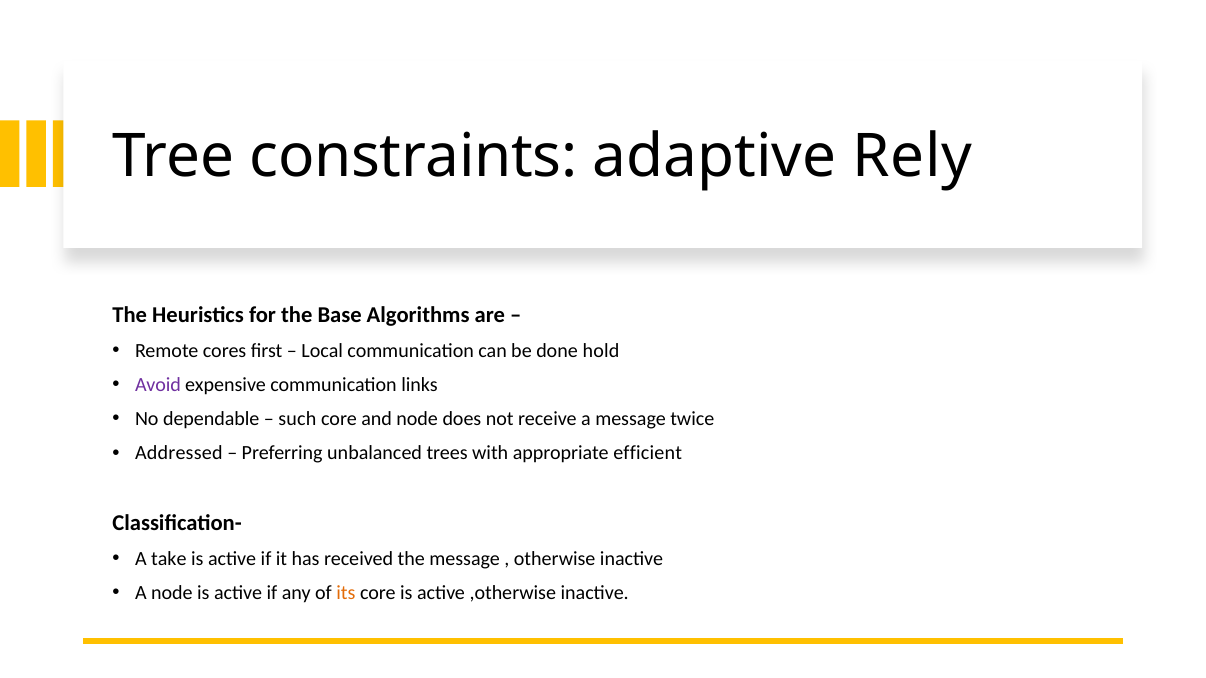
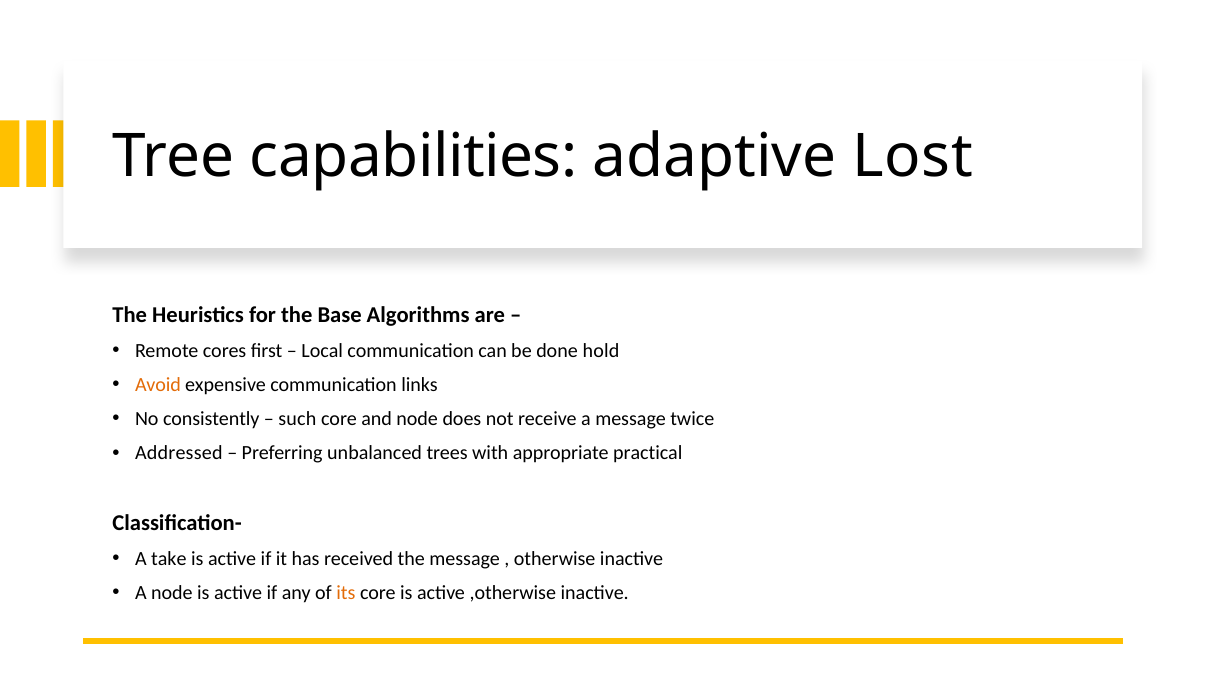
constraints: constraints -> capabilities (414, 157)
Rely: Rely -> Lost (913, 157)
Avoid colour: purple -> orange (158, 385)
dependable: dependable -> consistently (211, 419)
efficient: efficient -> practical (648, 453)
